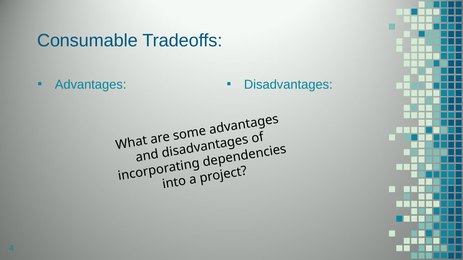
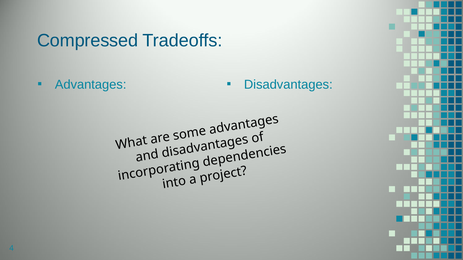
Consumable: Consumable -> Compressed (88, 41)
